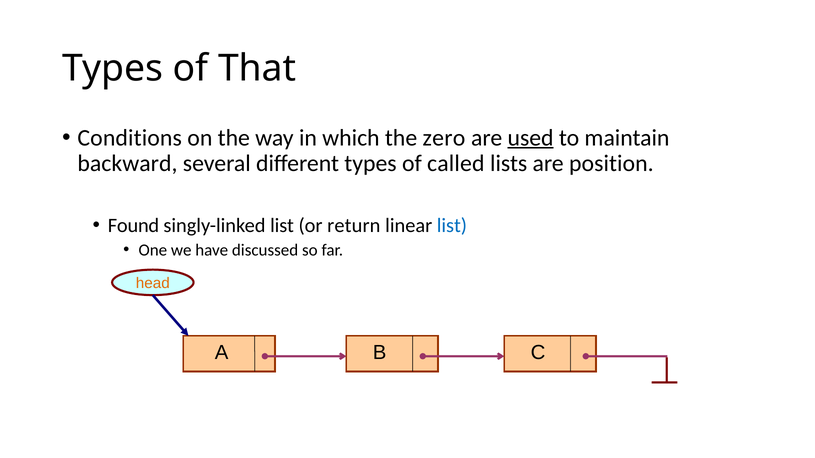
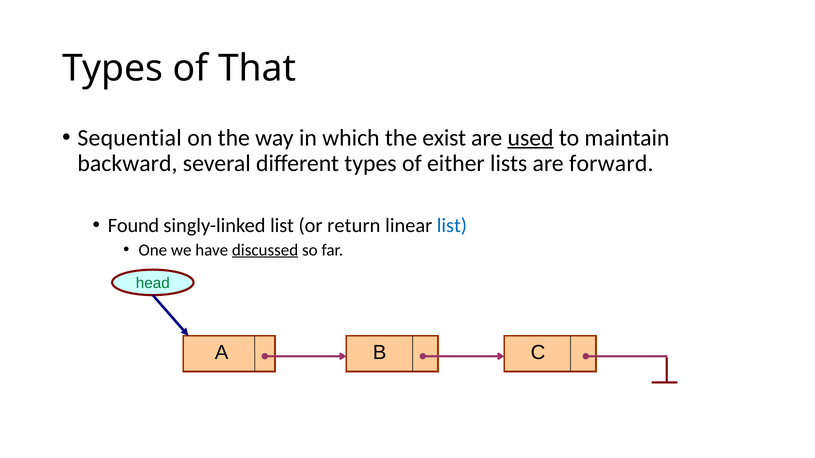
Conditions: Conditions -> Sequential (130, 138)
zero: zero -> exist (444, 138)
called: called -> either (456, 163)
position: position -> forward (611, 163)
discussed underline: none -> present (265, 250)
head colour: orange -> green (153, 284)
